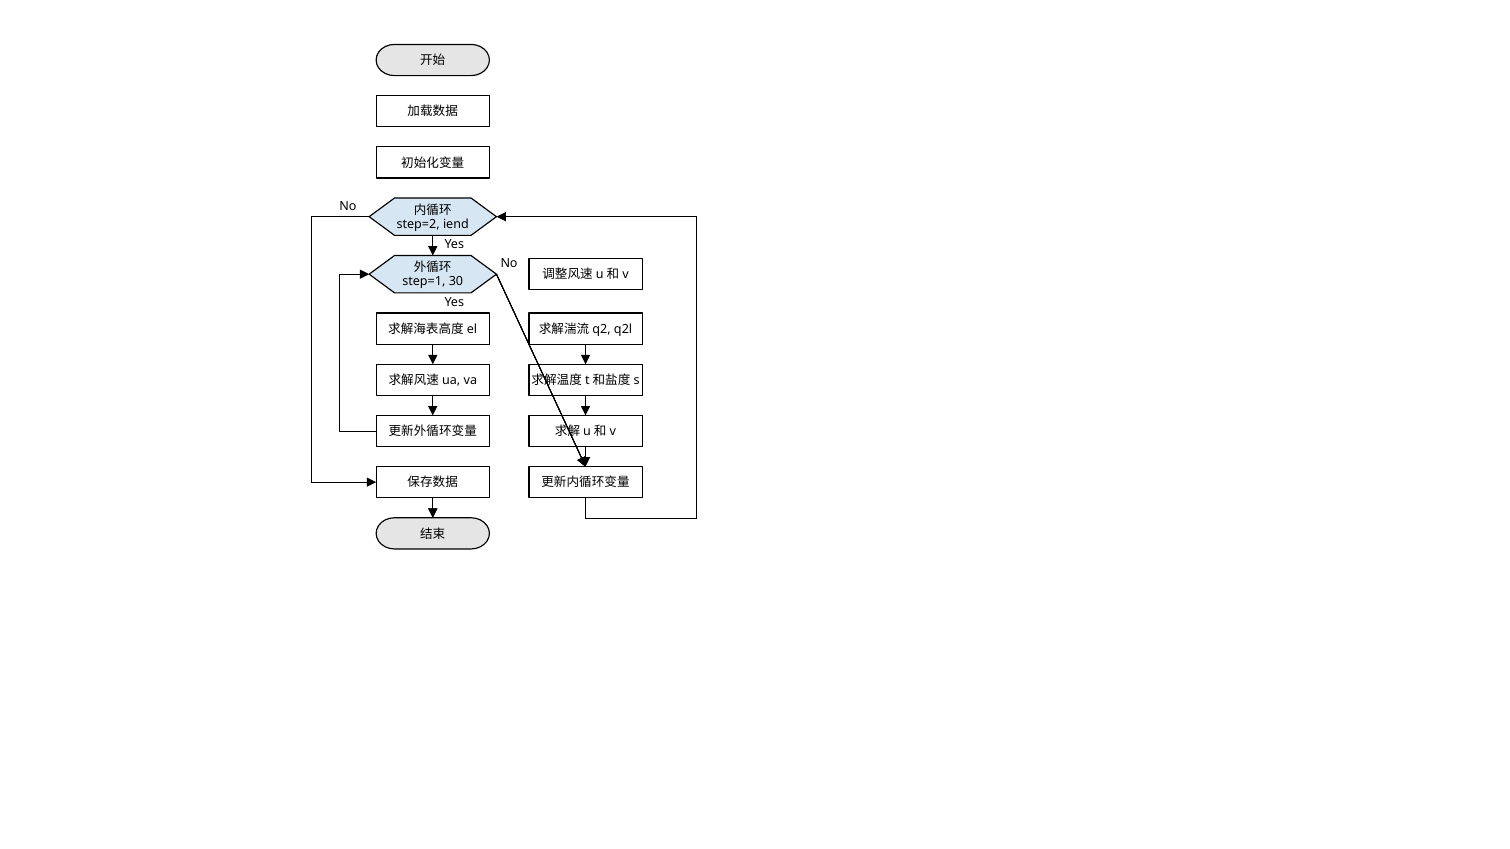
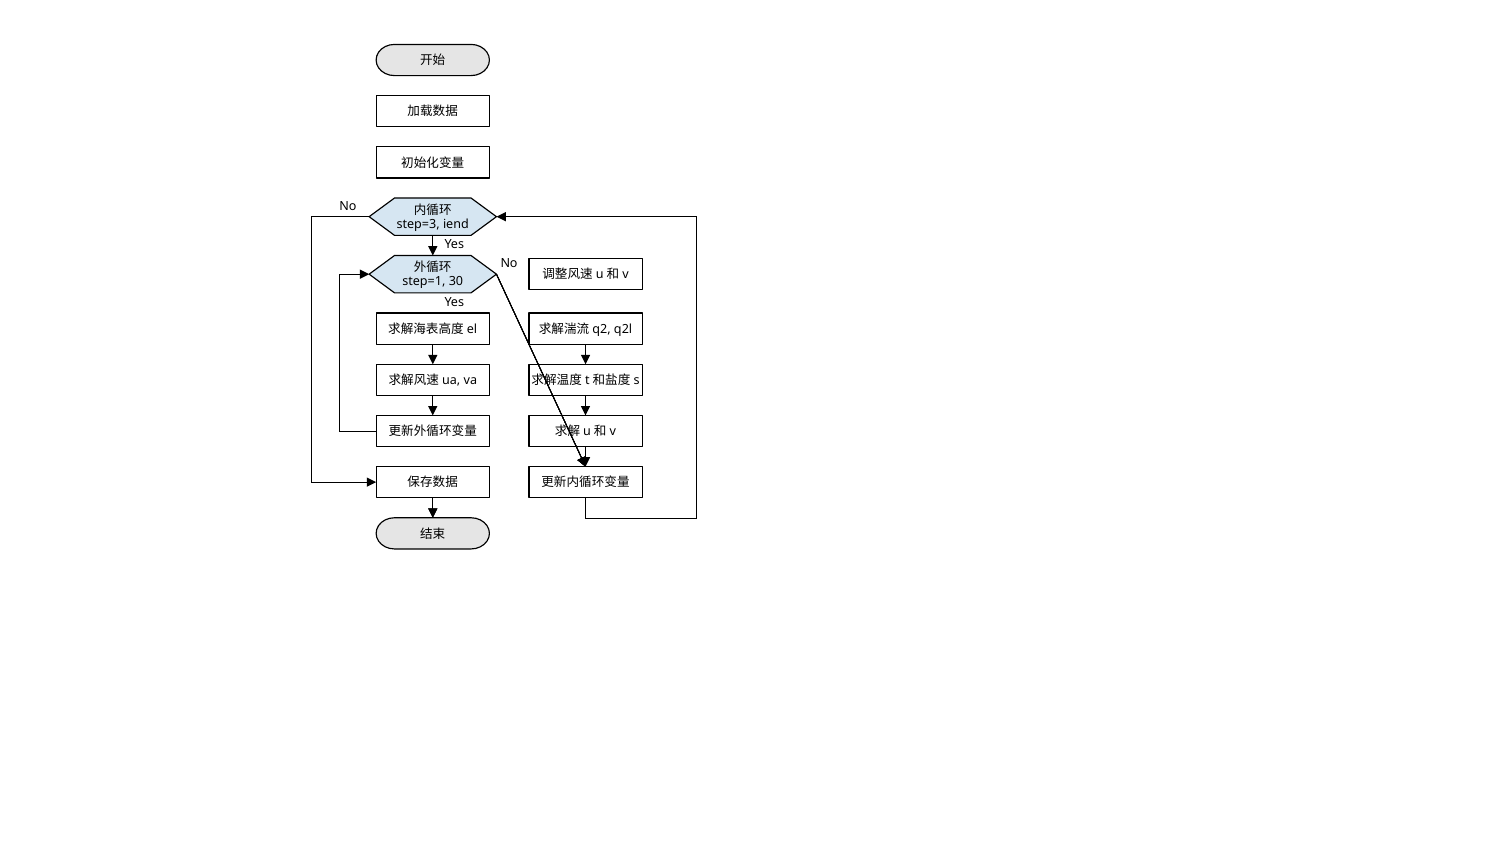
step=2: step=2 -> step=3 (418, 224)
